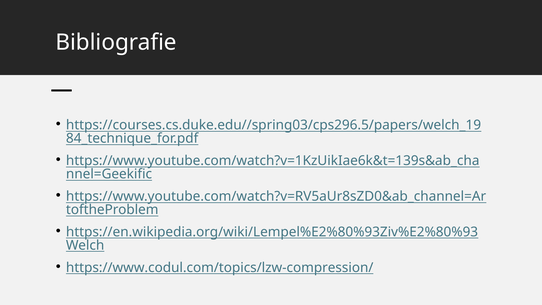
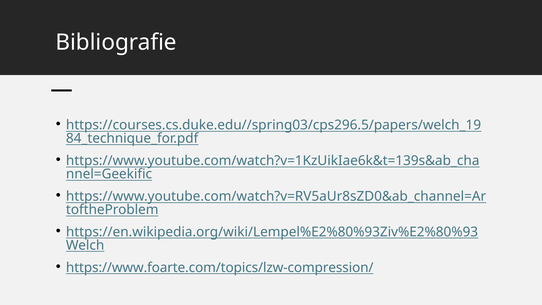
https://www.codul.com/topics/lzw-compression/: https://www.codul.com/topics/lzw-compression/ -> https://www.foarte.com/topics/lzw-compression/ (220, 267)
